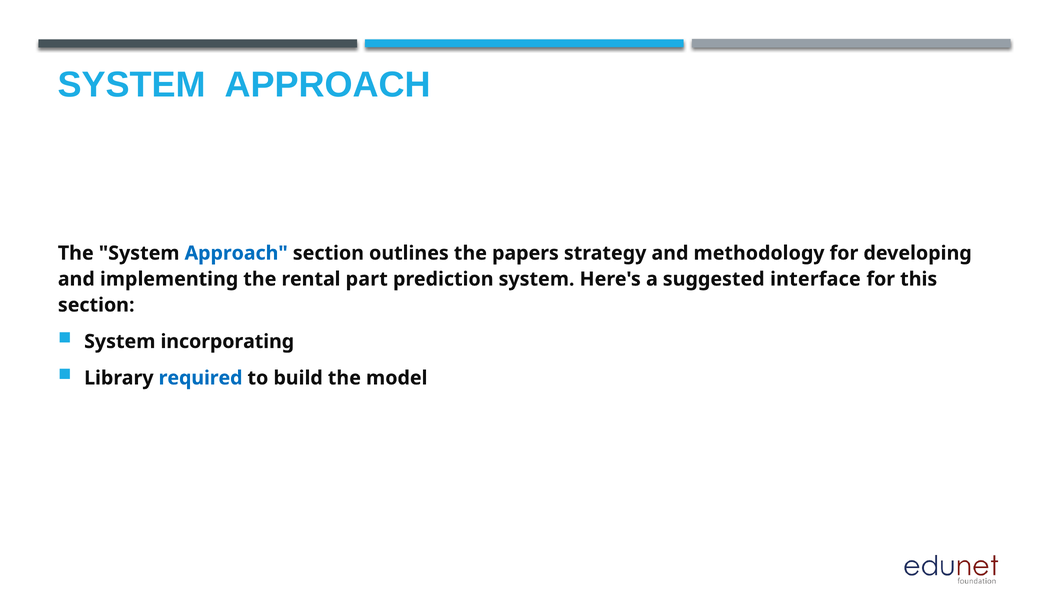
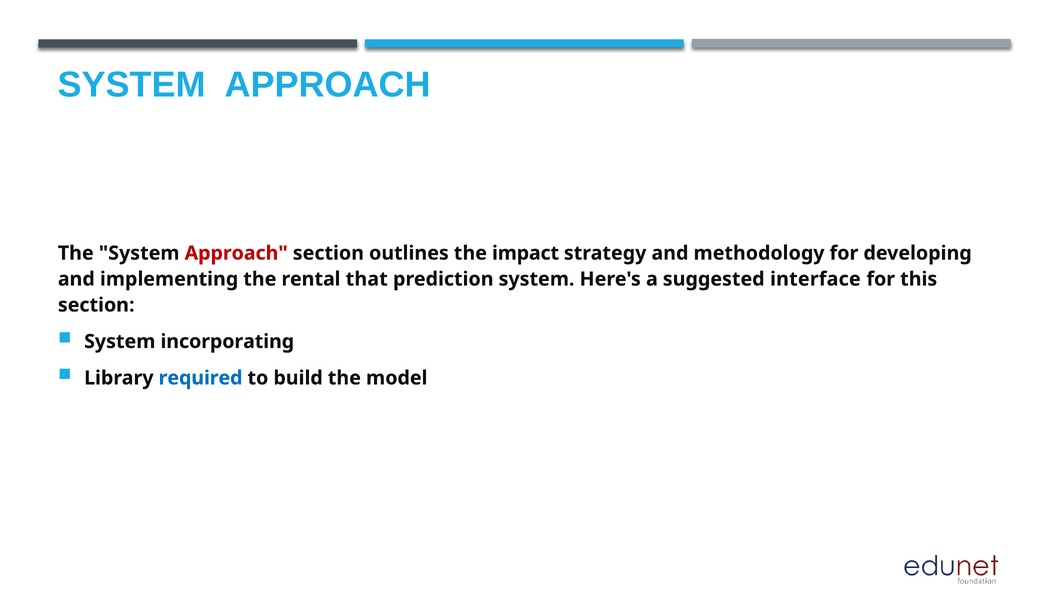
Approach colour: blue -> red (236, 253)
papers: papers -> impact (526, 253)
part: part -> that (367, 279)
